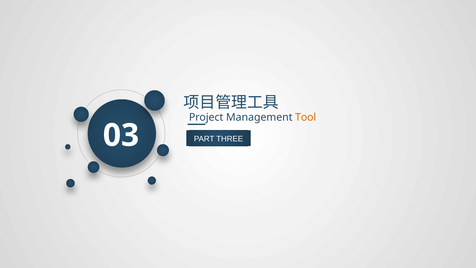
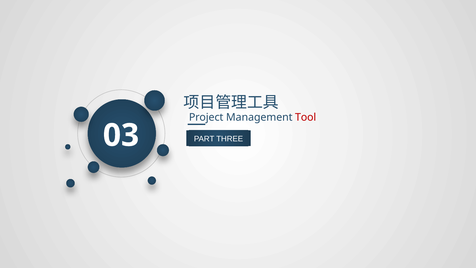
Tool colour: orange -> red (306, 117)
